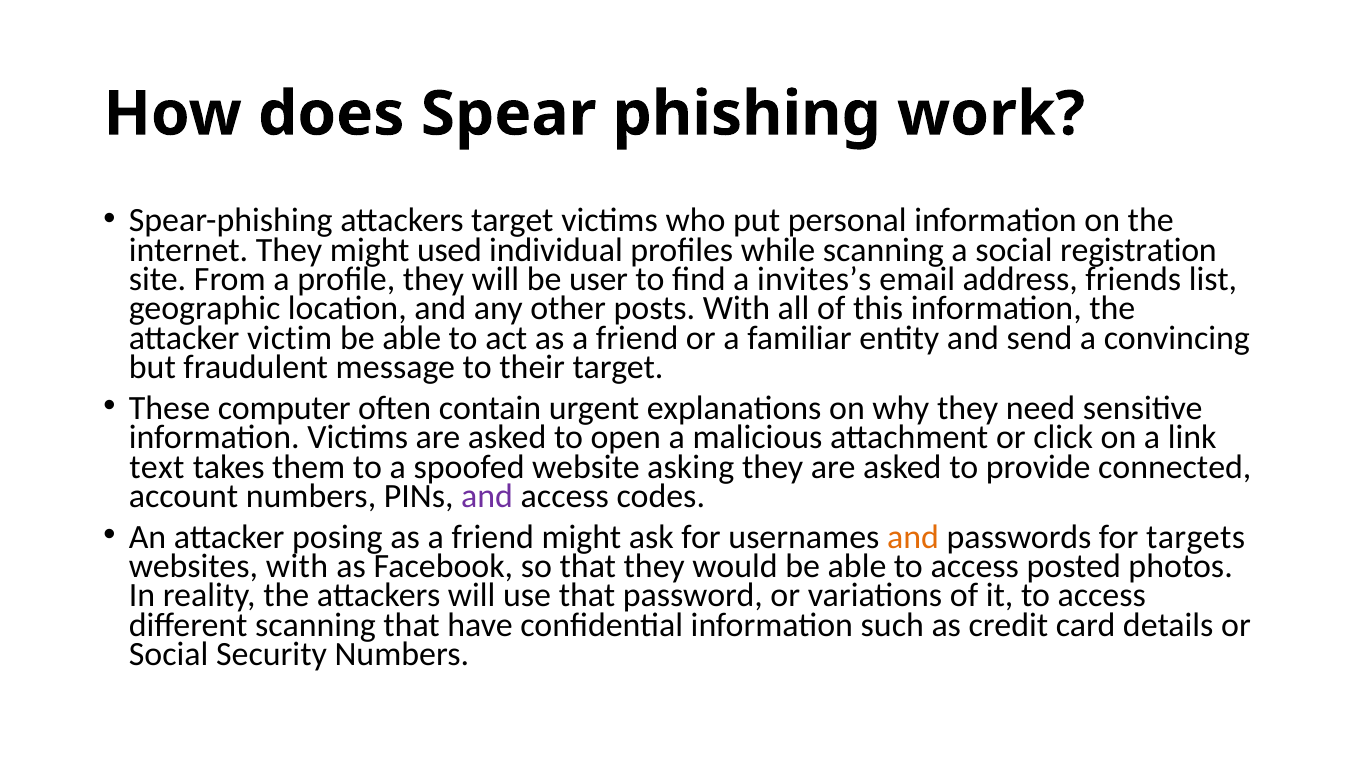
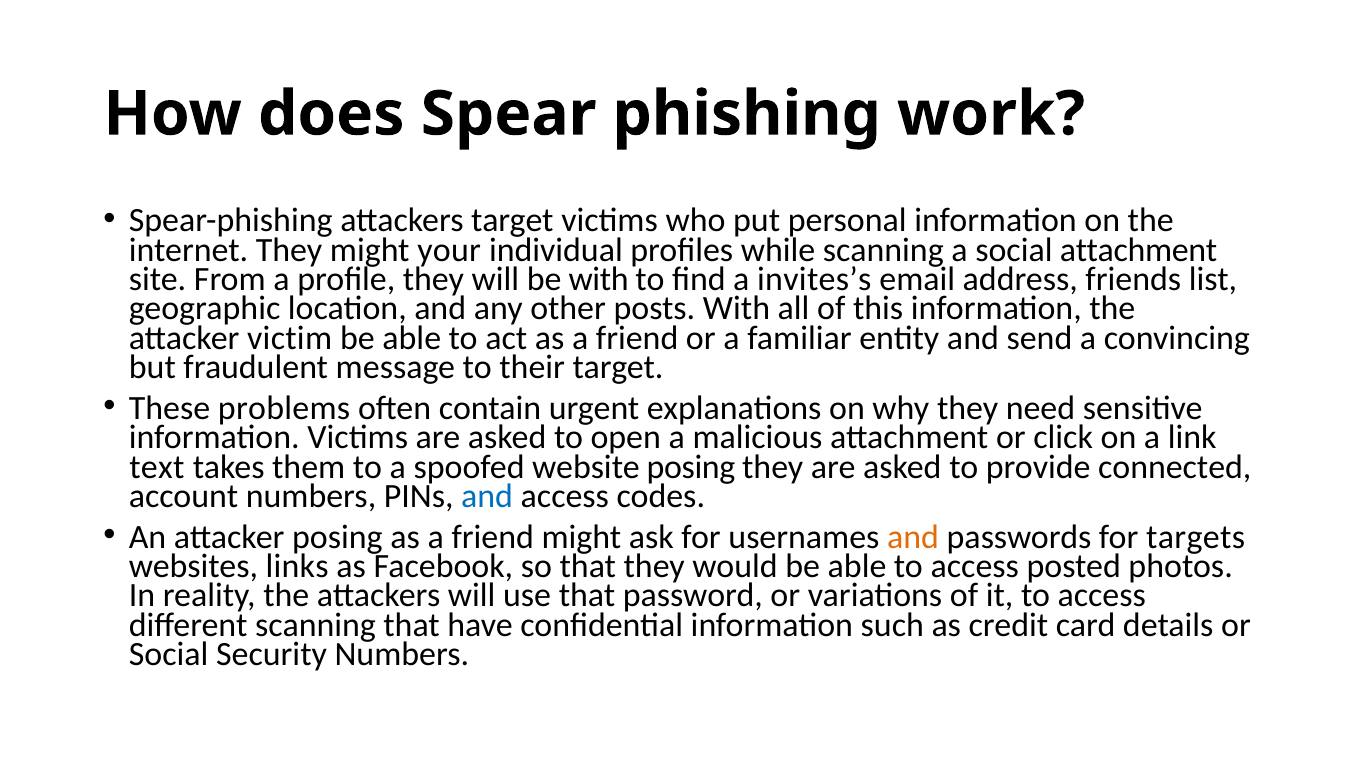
used: used -> your (449, 250)
social registration: registration -> attachment (1139, 250)
be user: user -> with (599, 279)
computer: computer -> problems (284, 408)
website asking: asking -> posing (691, 466)
and colour: purple -> blue (487, 496)
websites with: with -> links (297, 566)
